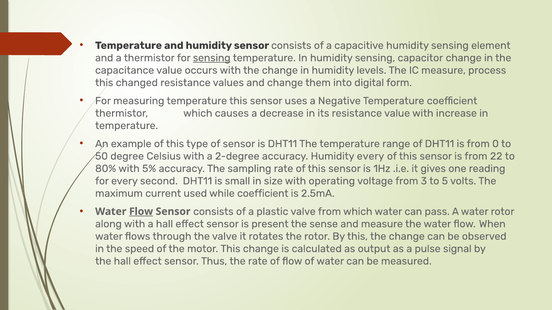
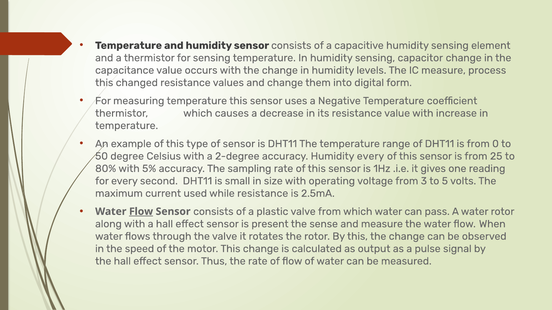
sensing underline: present -> none (212, 58)
22: 22 -> 25 (496, 156)
while coefficient: coefficient -> resistance (263, 194)
